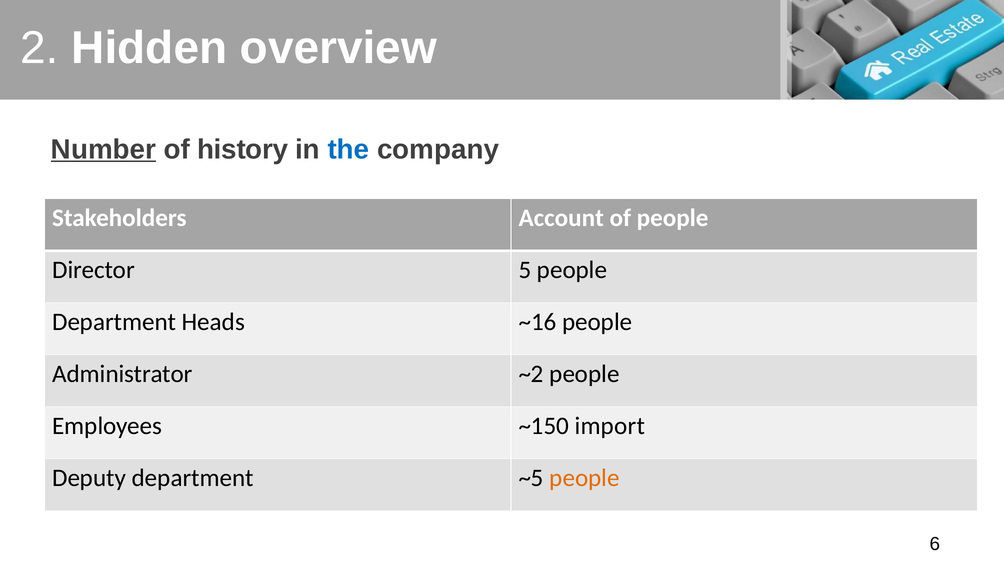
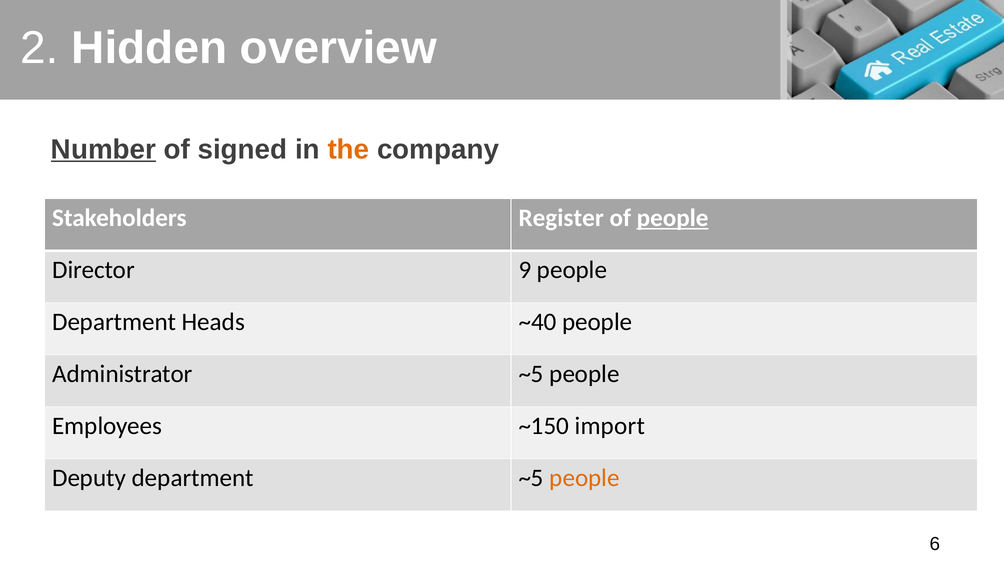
history: history -> signed (243, 149)
the colour: blue -> orange (348, 149)
Account: Account -> Register (561, 218)
people underline: none -> present (673, 218)
5: 5 -> 9 (525, 270)
~16: ~16 -> ~40 (537, 322)
Administrator ~2: ~2 -> ~5 (531, 374)
